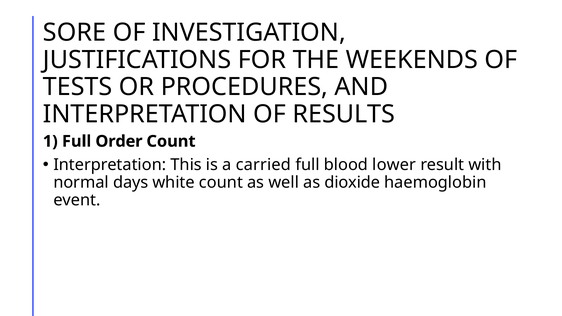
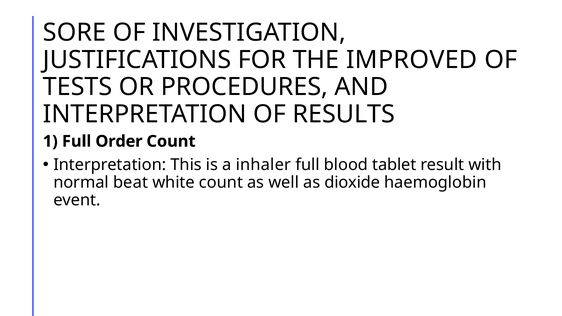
WEEKENDS: WEEKENDS -> IMPROVED (412, 60)
carried: carried -> inhaler (263, 165)
lower: lower -> tablet (394, 165)
days: days -> beat (131, 183)
